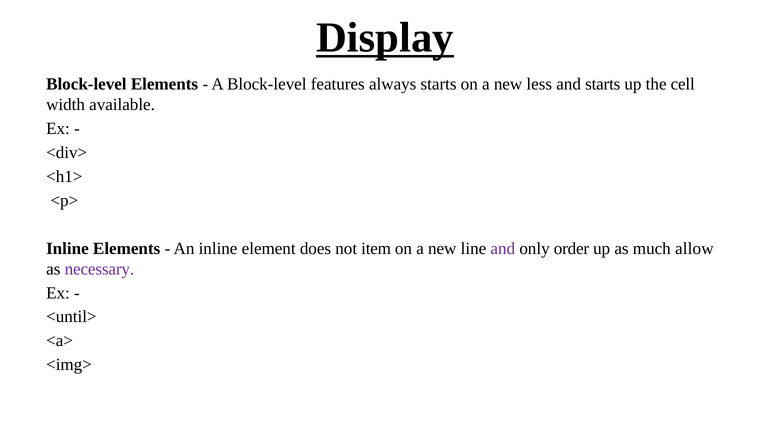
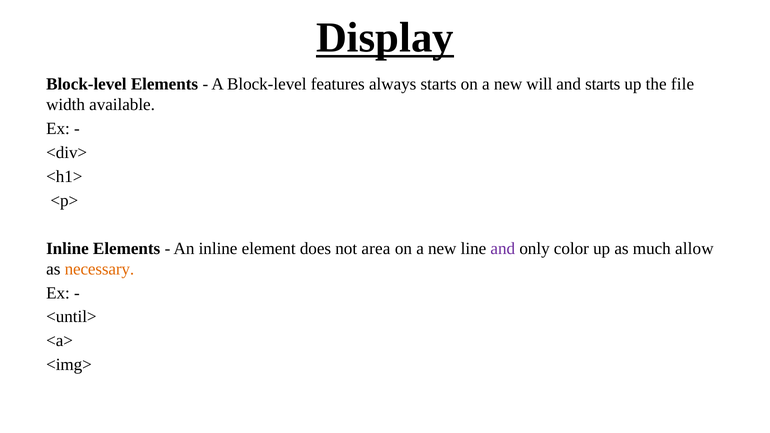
less: less -> will (539, 84)
cell: cell -> file (683, 84)
item: item -> area (376, 248)
order: order -> color (571, 248)
necessary colour: purple -> orange (99, 269)
